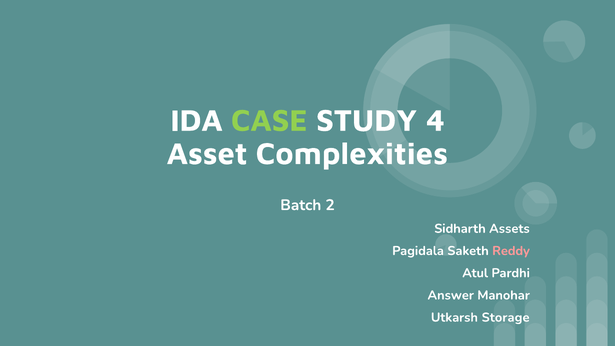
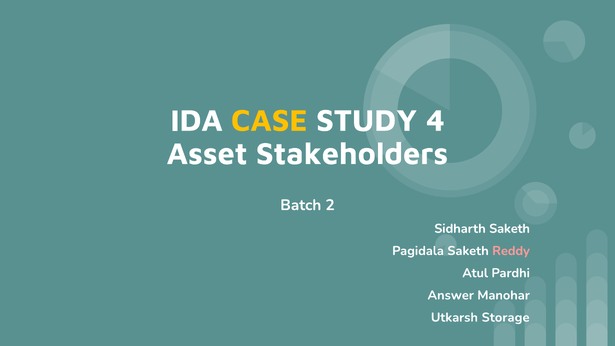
CASE colour: light green -> yellow (269, 121)
Complexities: Complexities -> Stakeholders (352, 154)
Sidharth Assets: Assets -> Saketh (510, 229)
